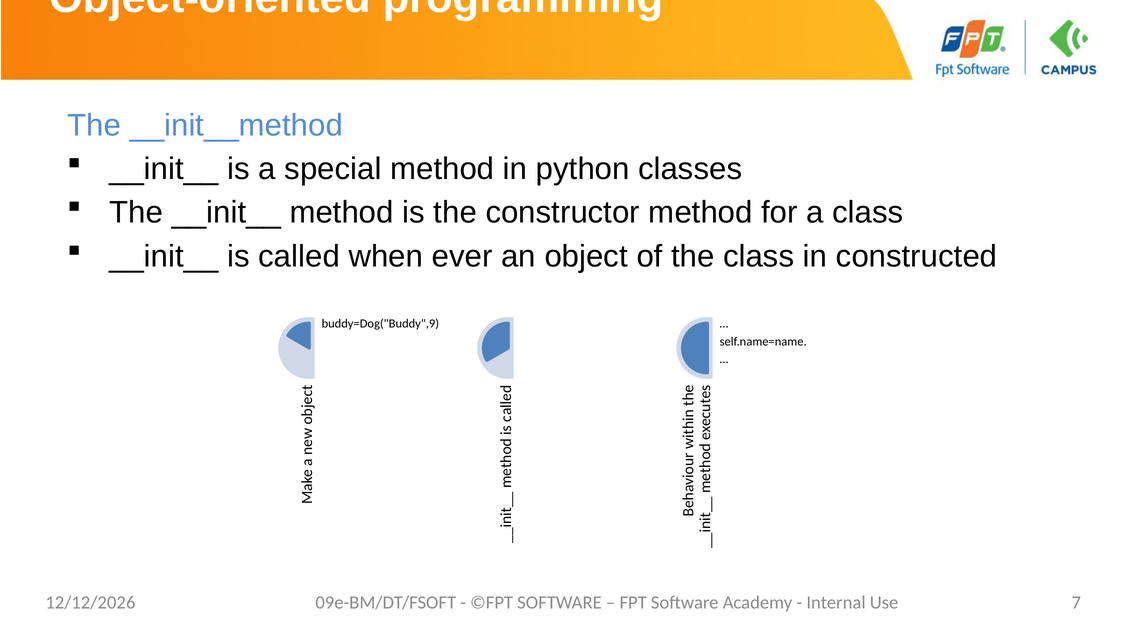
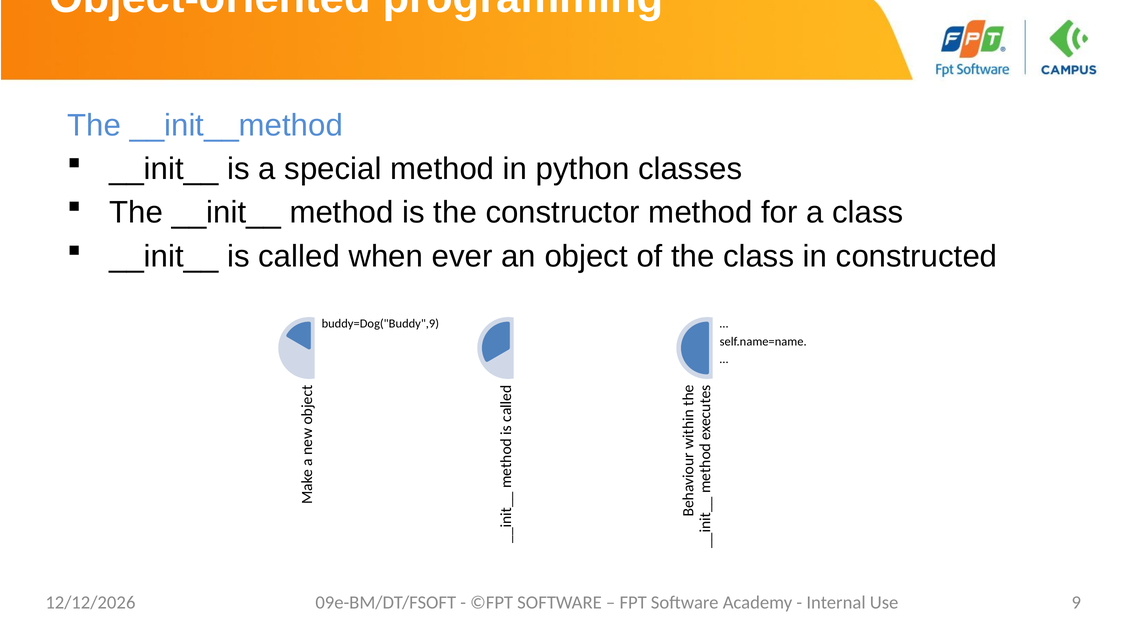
7: 7 -> 9 (1076, 603)
